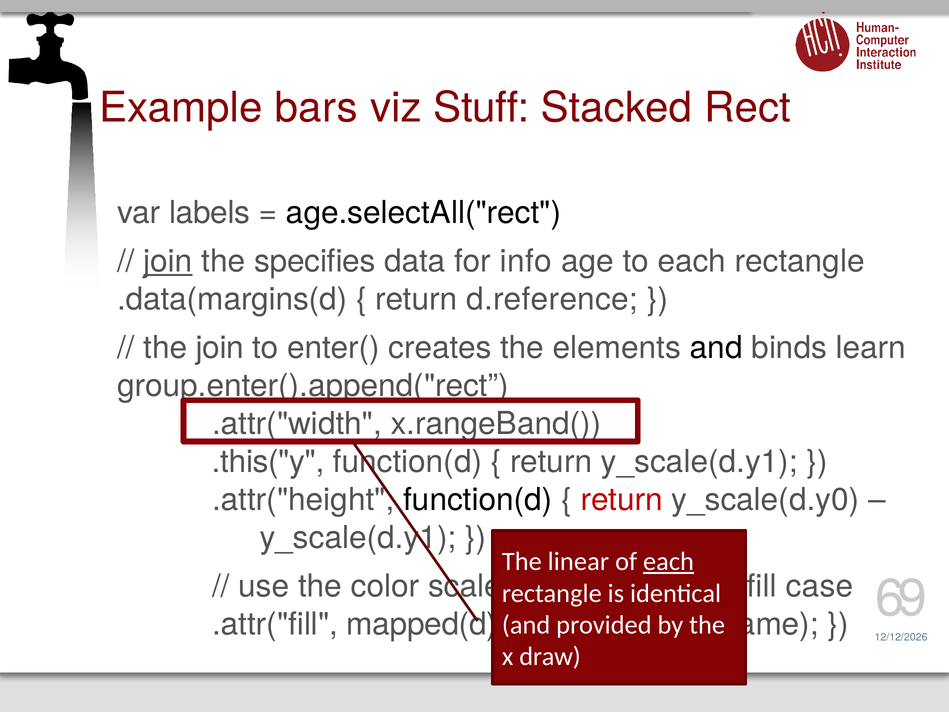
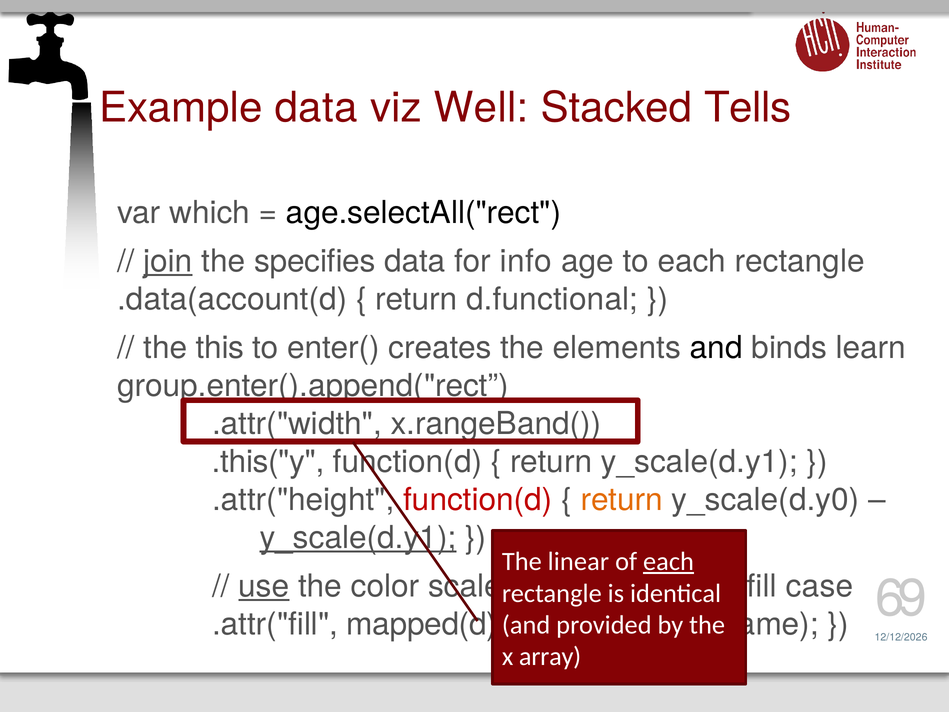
Example bars: bars -> data (316, 108)
Stuff: Stuff -> Well (481, 108)
Rect: Rect -> Tells (748, 108)
labels: labels -> which (210, 213)
.data(margins(d: .data(margins(d -> .data(account(d (232, 299)
d.reference: d.reference -> d.functional (552, 299)
the join: join -> this (220, 348)
function(d colour: black -> red (478, 500)
return colour: red -> orange (622, 500)
y_scale(d.y1 underline: none -> present (358, 538)
use underline: none -> present (264, 586)
draw: draw -> array (550, 656)
